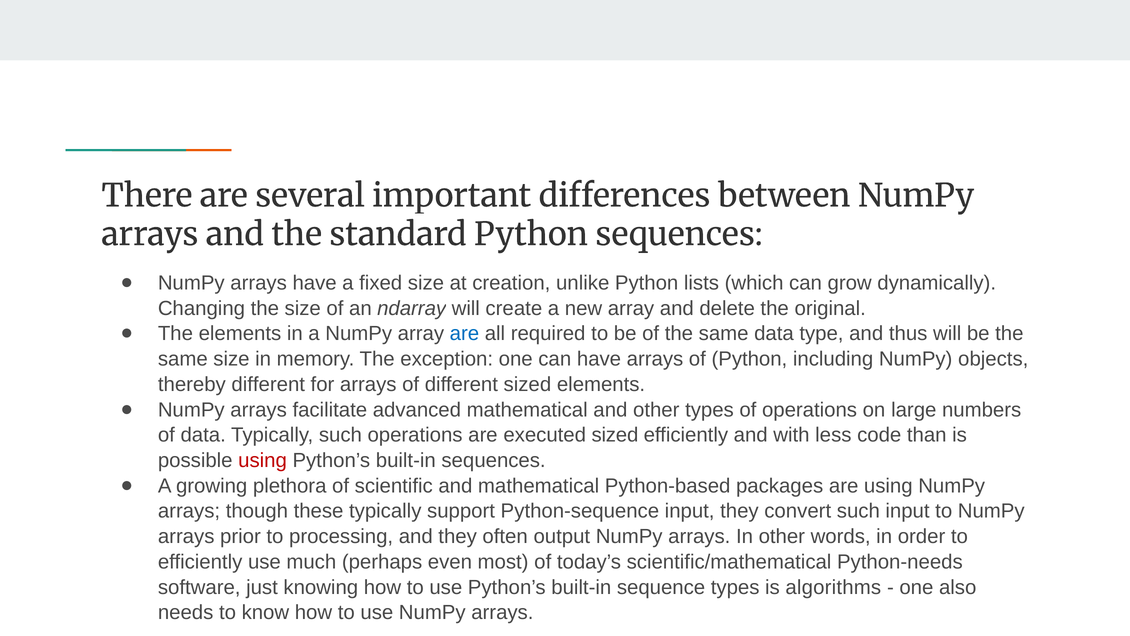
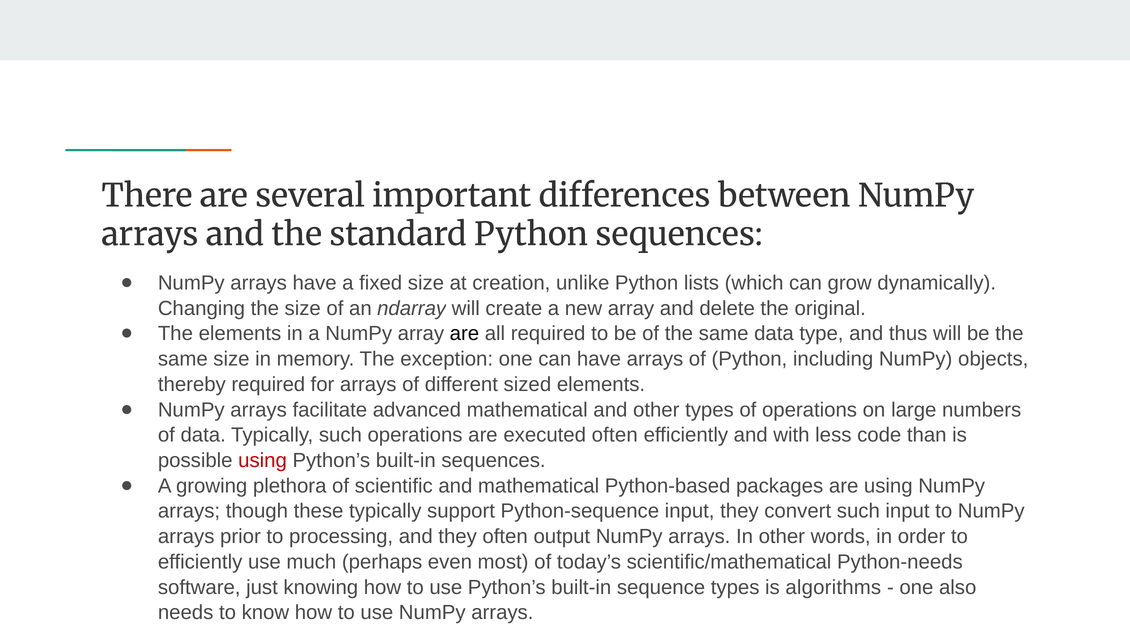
are colour: blue -> black (464, 333)
thereby different: different -> required (268, 384)
executed sized: sized -> often (615, 435)
